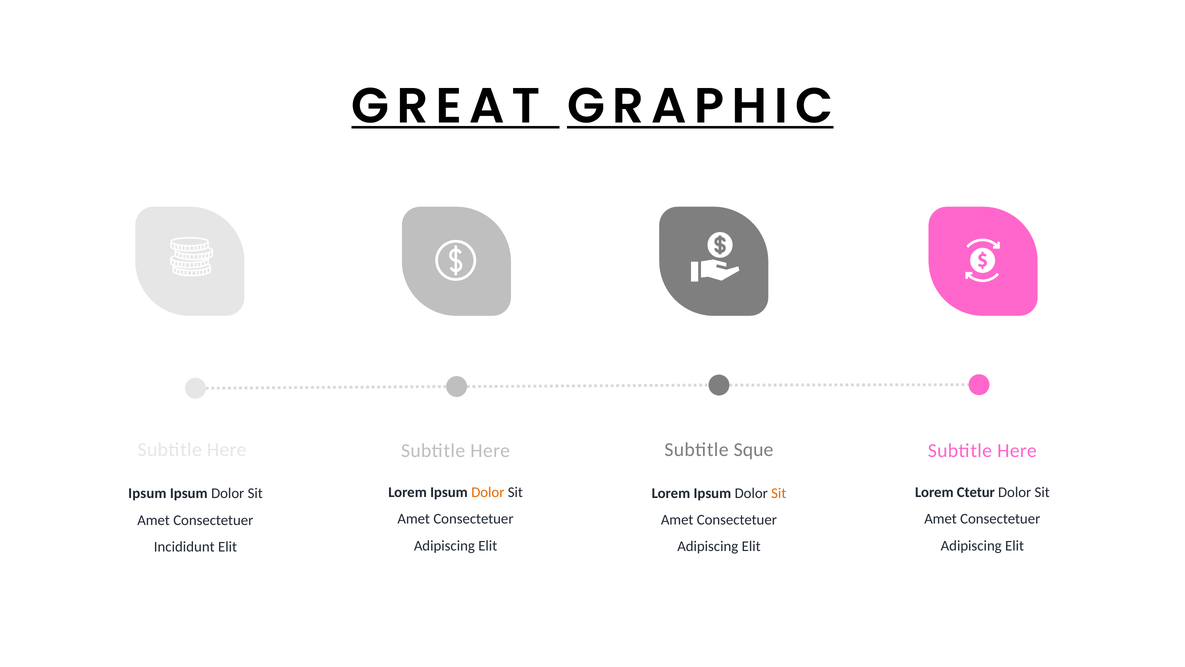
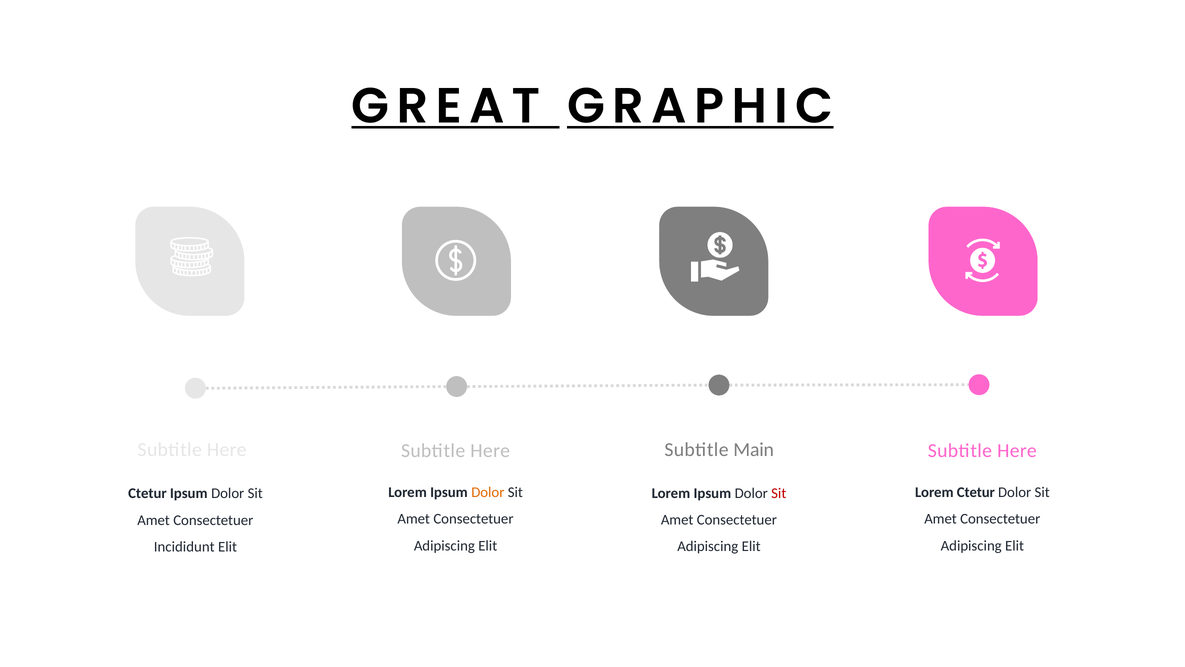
Sque: Sque -> Main (754, 449)
Sit colour: orange -> red (779, 493)
Ipsum: Ipsum -> Ctetur (147, 493)
